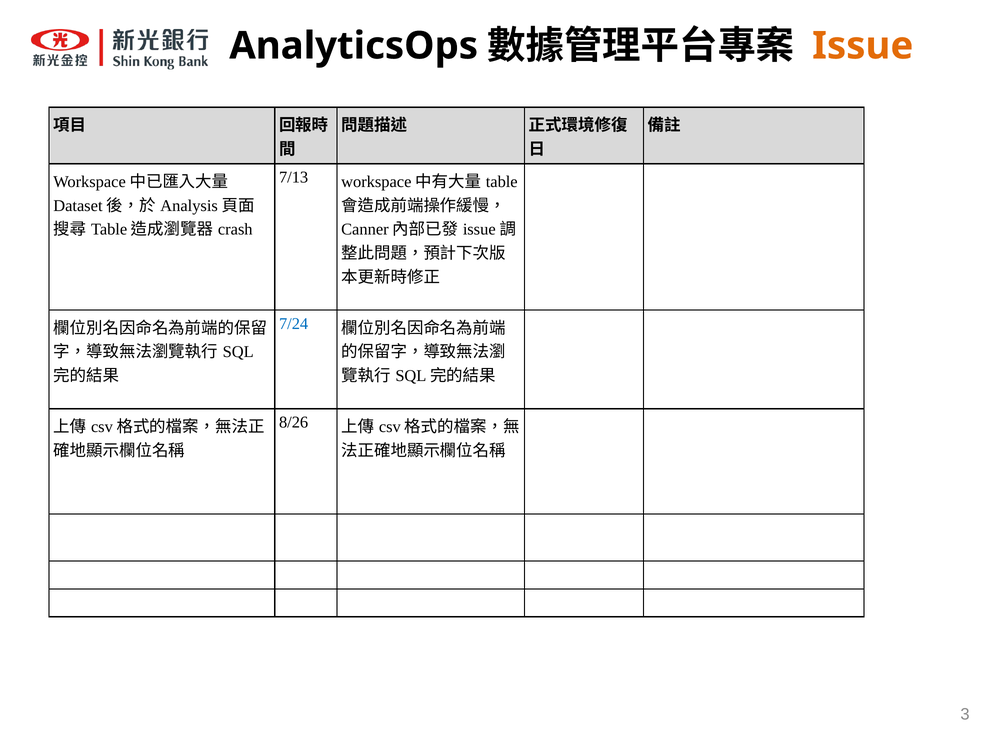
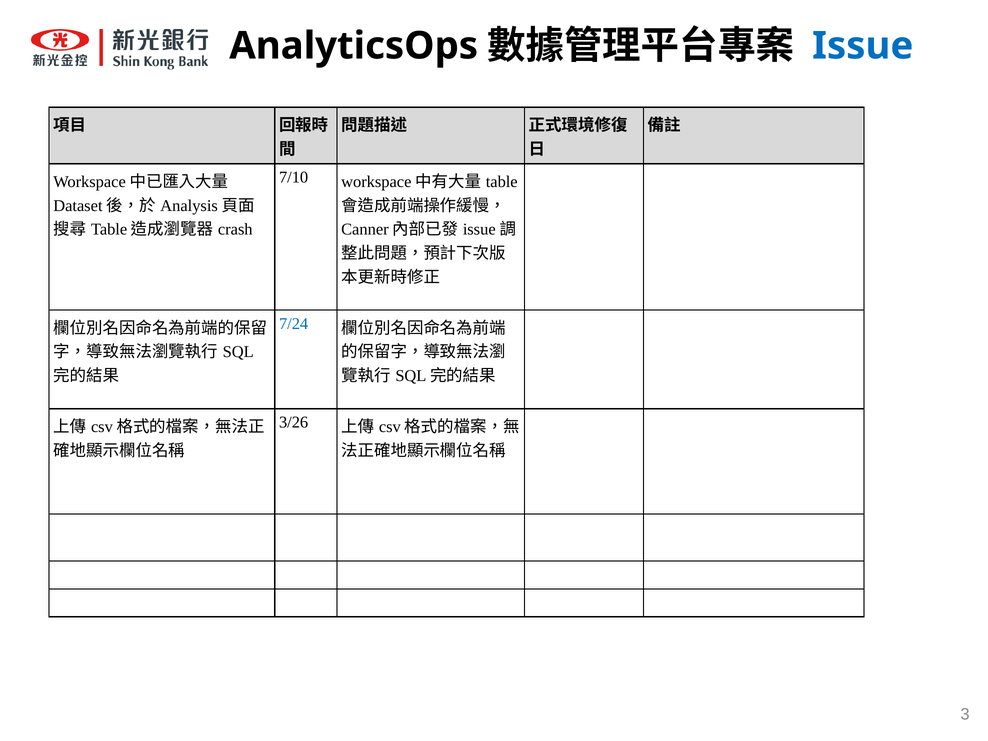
Issue colour: orange -> blue (863, 46)
7/13: 7/13 -> 7/10 (294, 177)
8/26: 8/26 -> 3/26 (294, 422)
